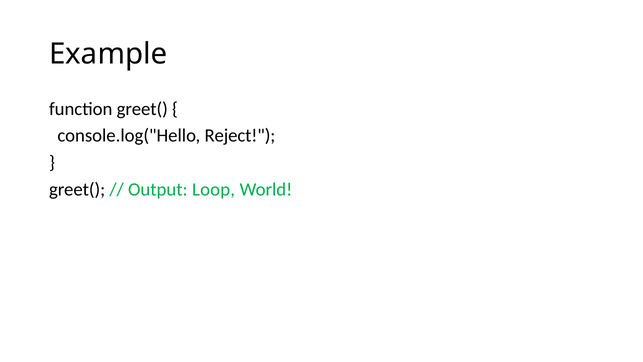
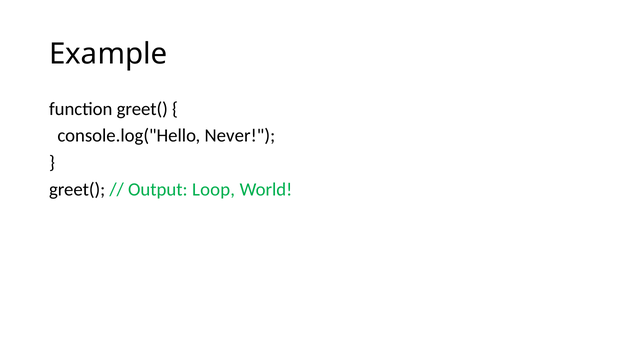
Reject: Reject -> Never (240, 136)
